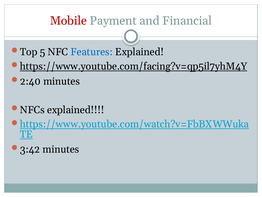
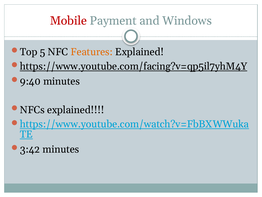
Financial: Financial -> Windows (187, 21)
Features colour: blue -> orange (92, 52)
2:40: 2:40 -> 9:40 (30, 81)
